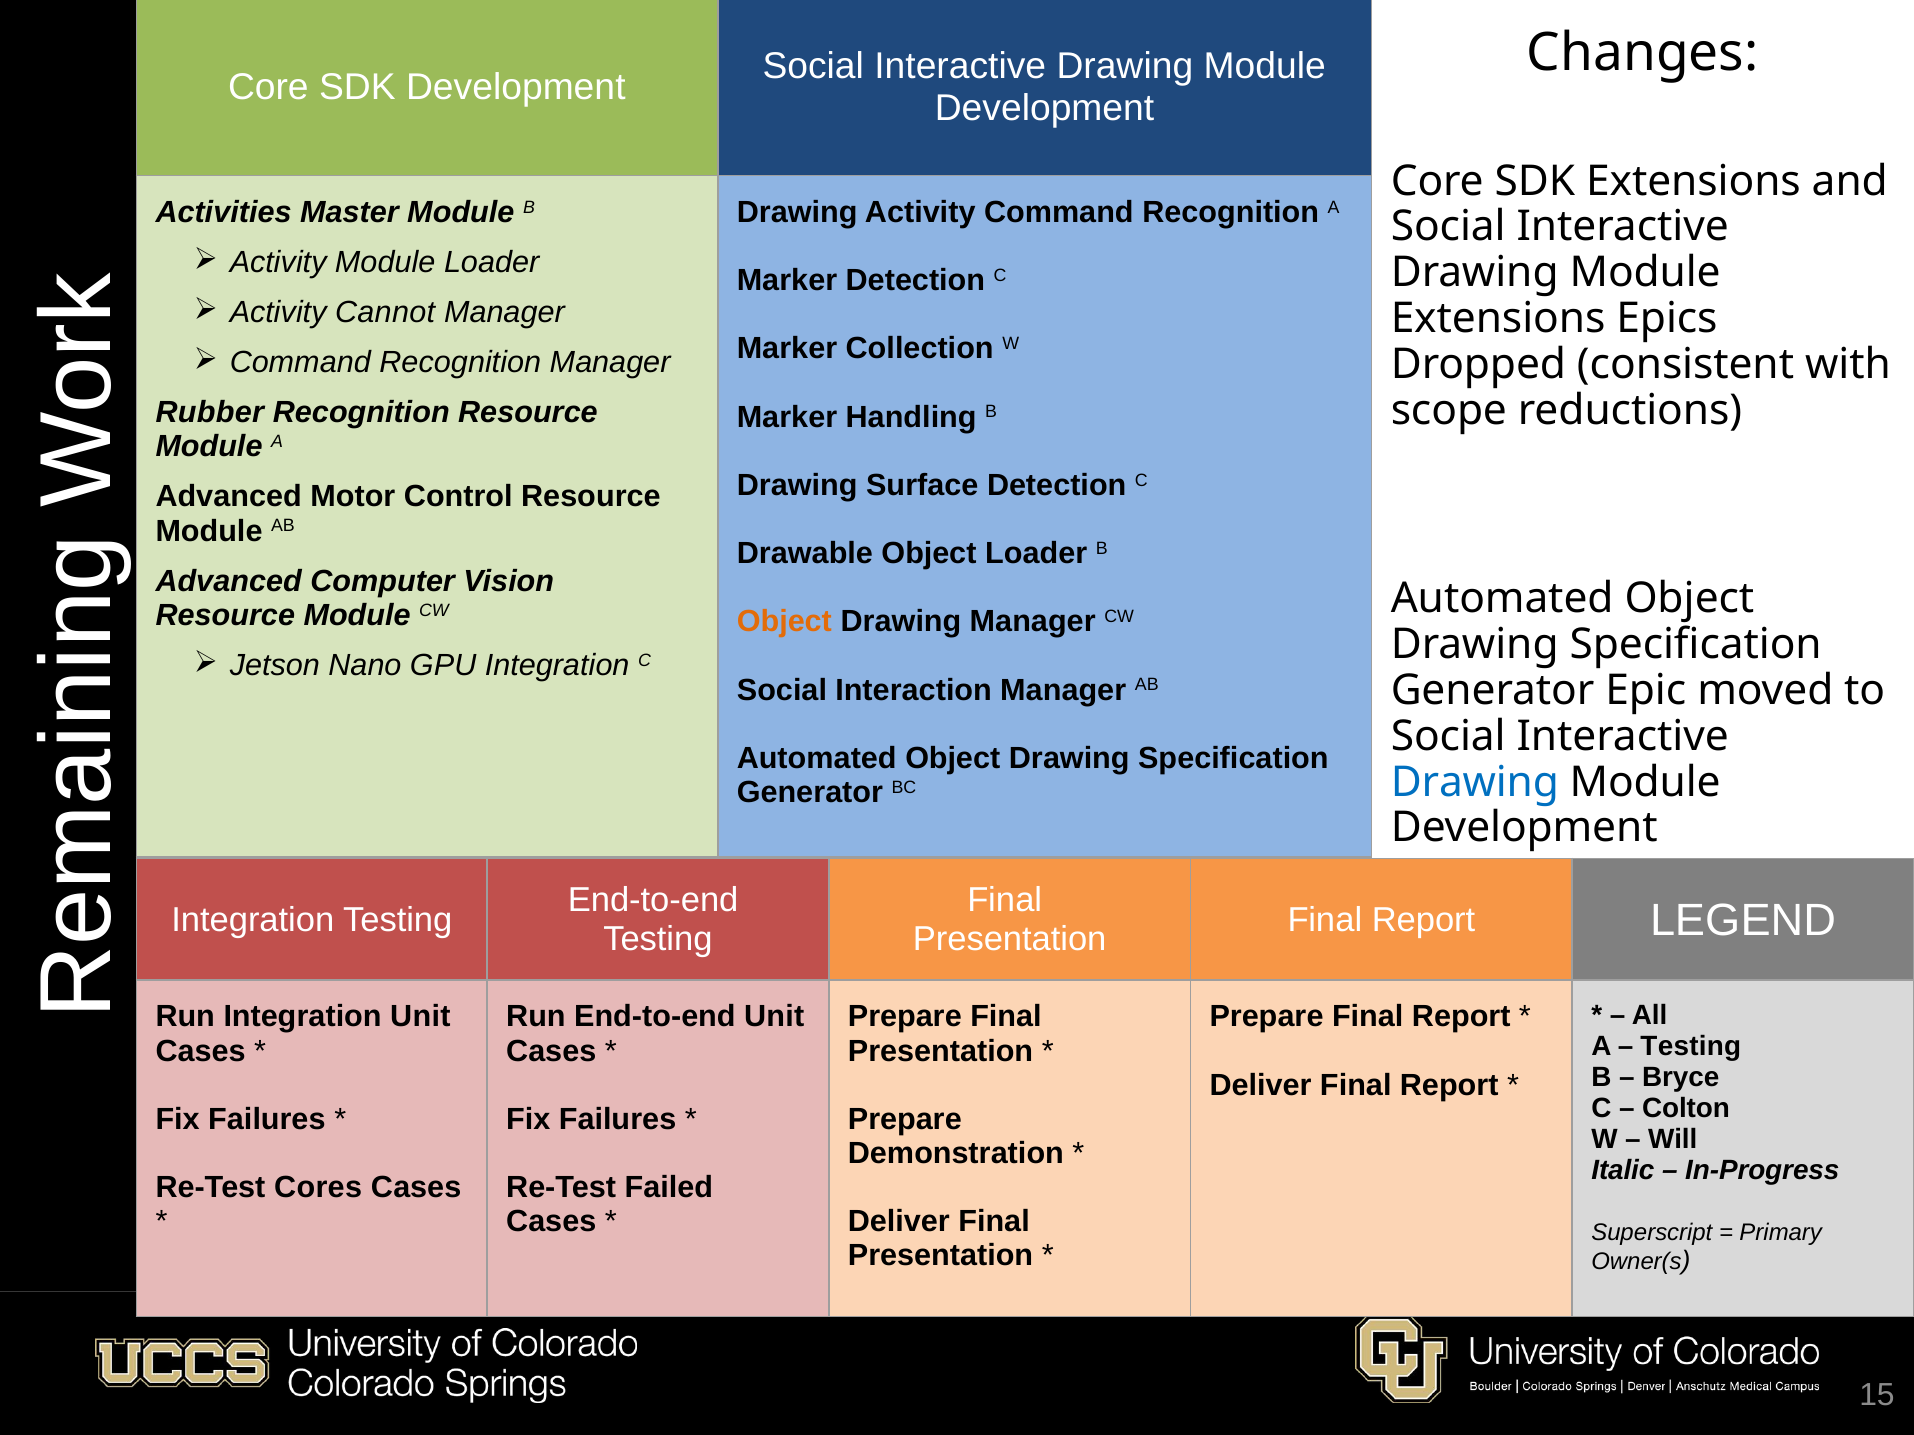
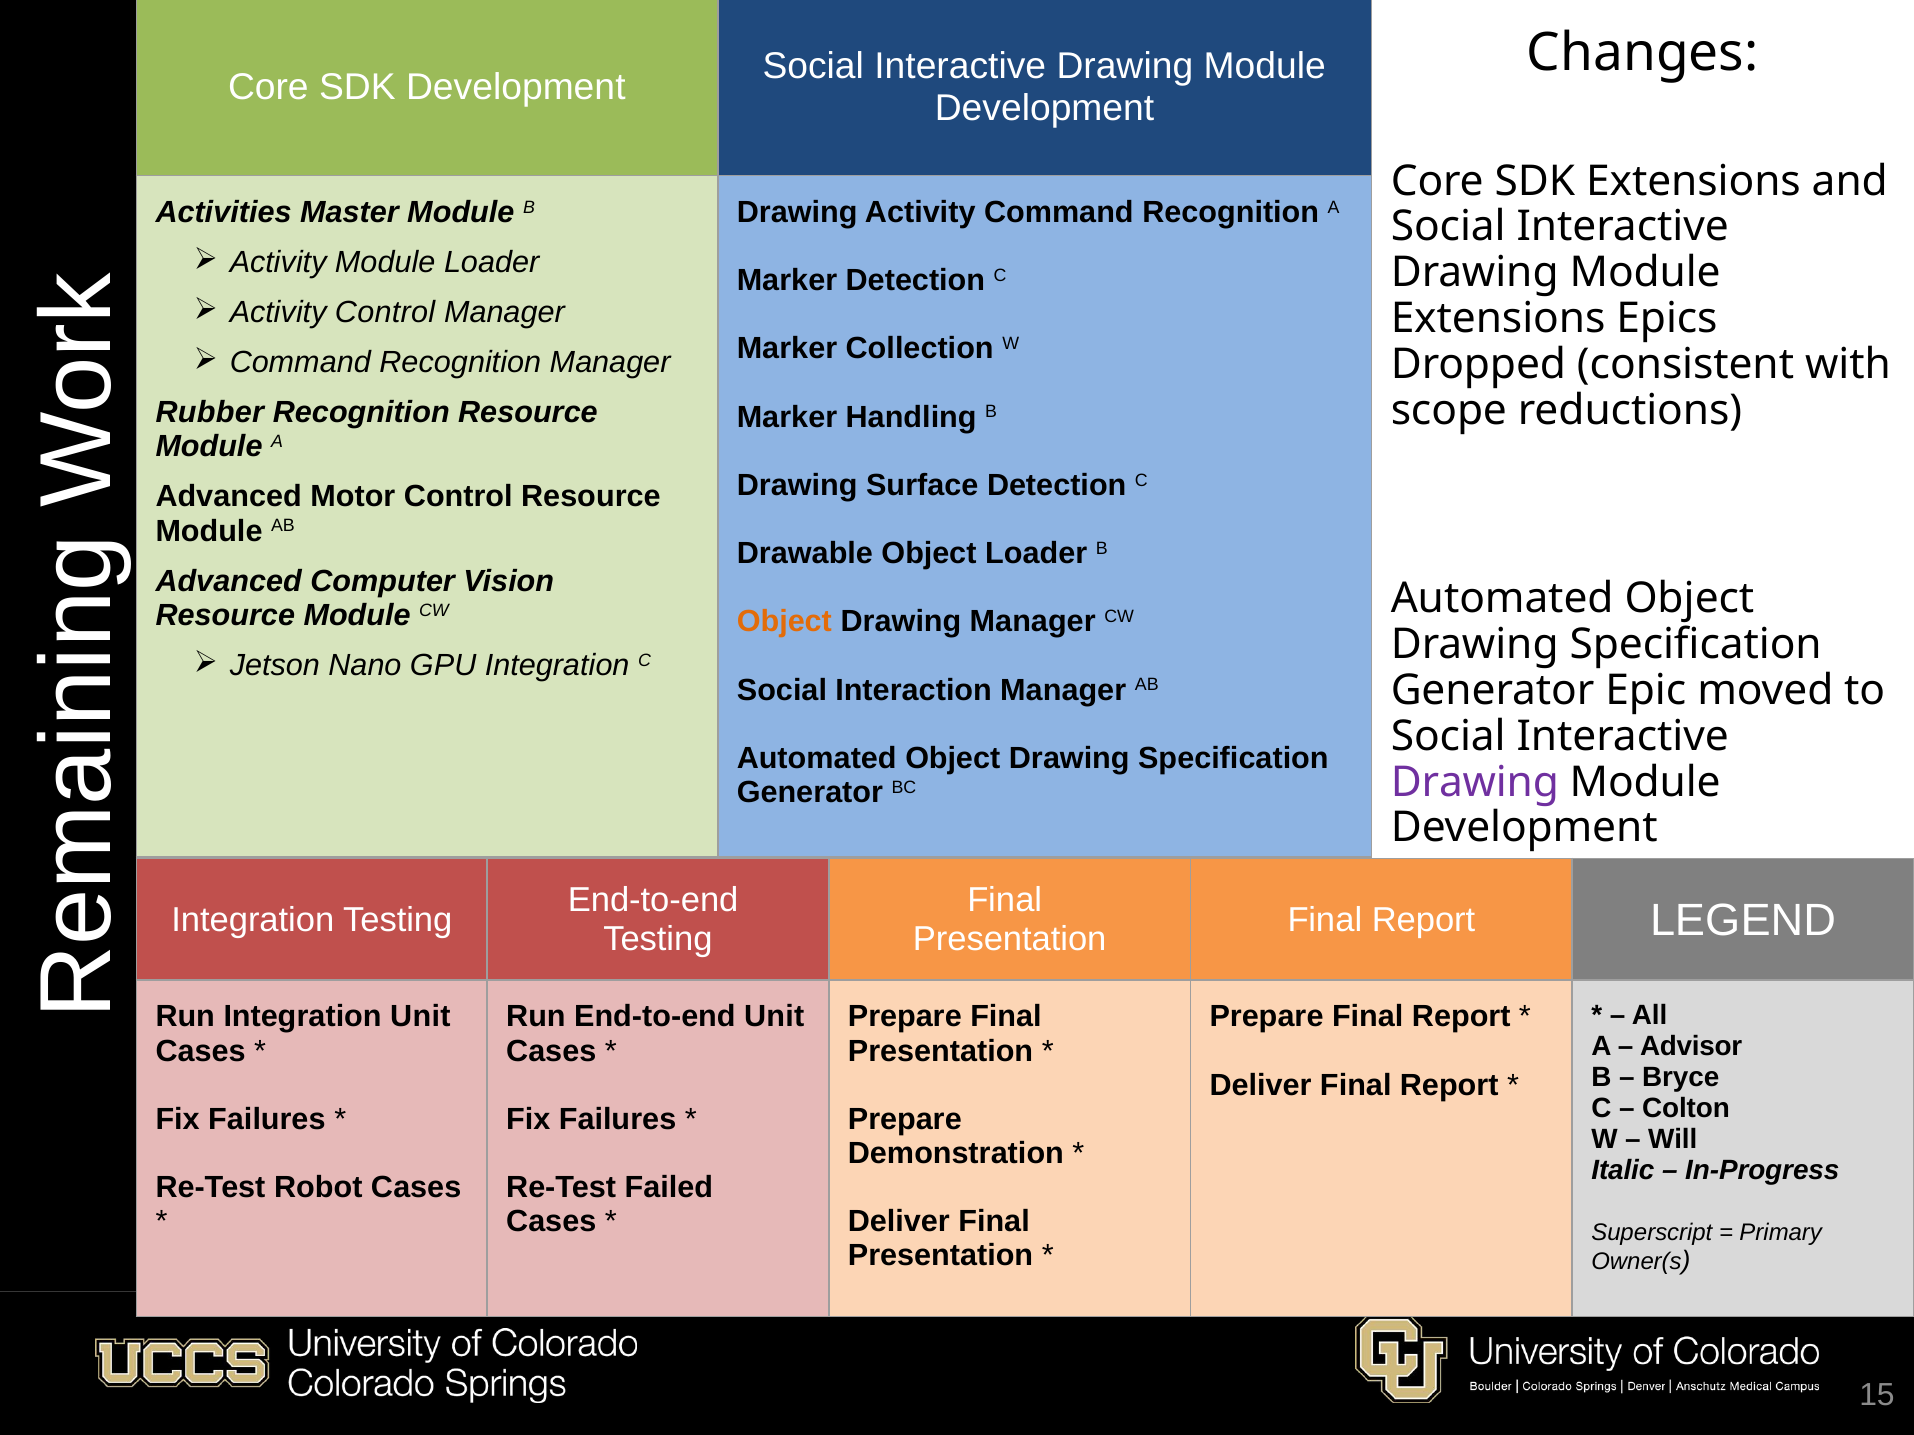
Activity Cannot: Cannot -> Control (385, 312)
Drawing colour: blue -> purple (1475, 782)
Testing: Testing -> Advisor (1691, 1047)
Cores: Cores -> Robot (318, 1188)
